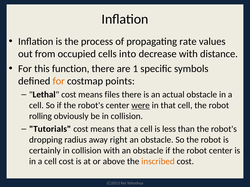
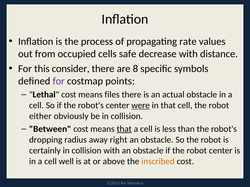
into: into -> safe (128, 54)
function: function -> consider (71, 69)
1: 1 -> 8 (135, 69)
for colour: orange -> purple (59, 81)
rolling: rolling -> either (40, 116)
Tutorials: Tutorials -> Between (50, 129)
that underline: none -> present (124, 129)
cell cost: cost -> well (66, 162)
